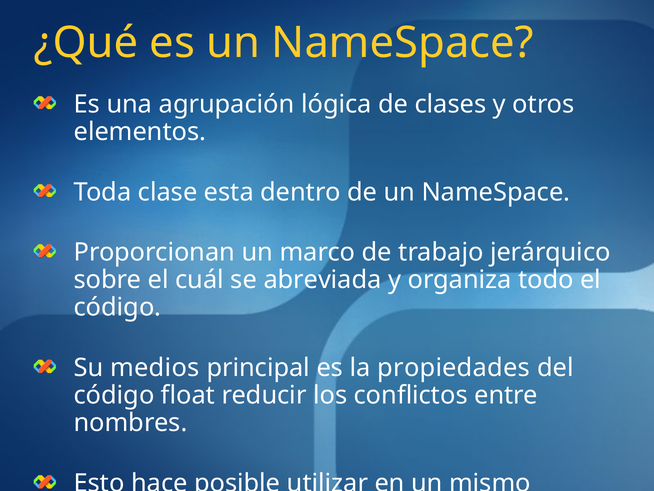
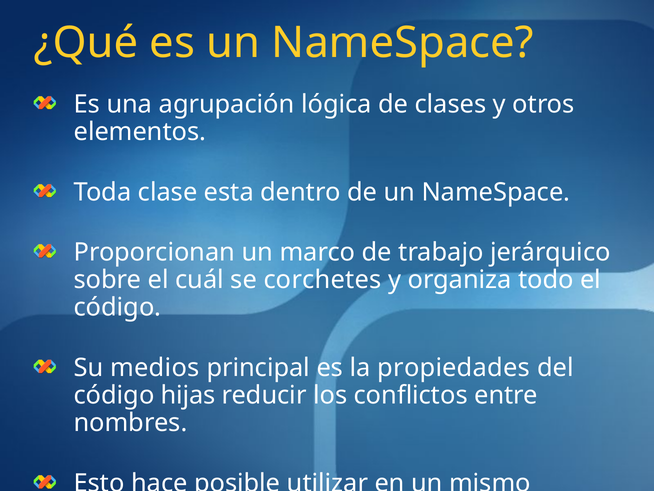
abreviada: abreviada -> corchetes (322, 280)
float: float -> hijas (188, 395)
